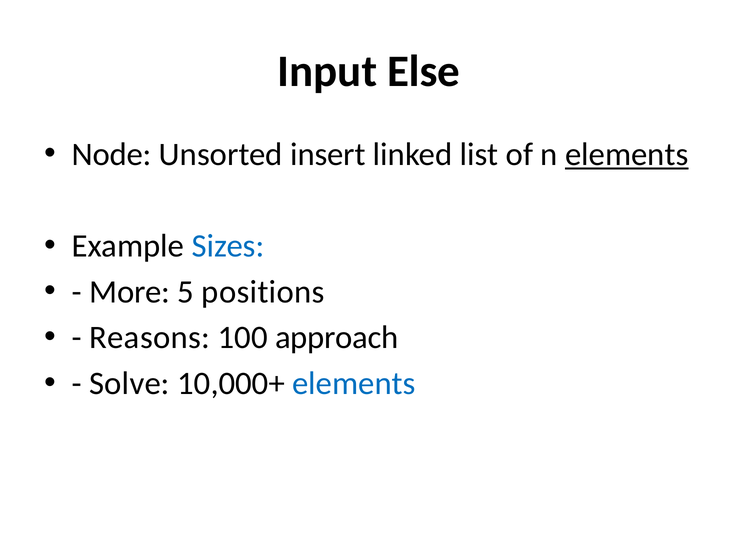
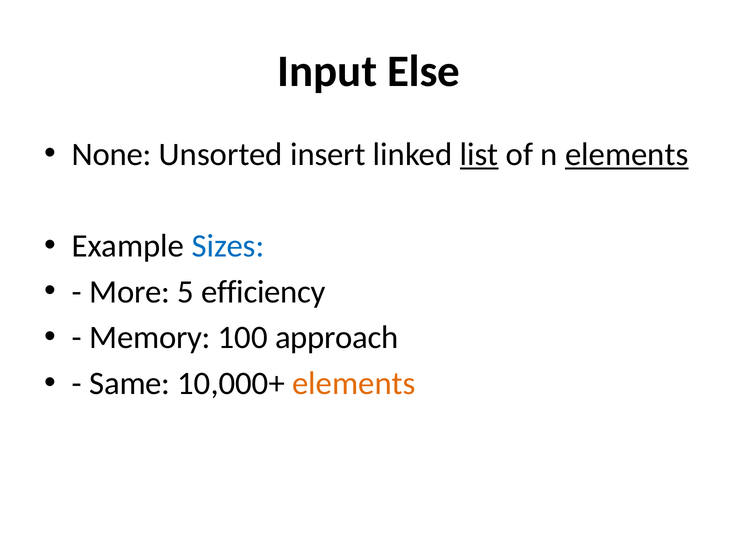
Node: Node -> None (112, 155)
list underline: none -> present (479, 155)
positions: positions -> efficiency (263, 292)
Reasons: Reasons -> Memory (150, 338)
Solve: Solve -> Same (130, 384)
elements colour: blue -> orange (354, 384)
